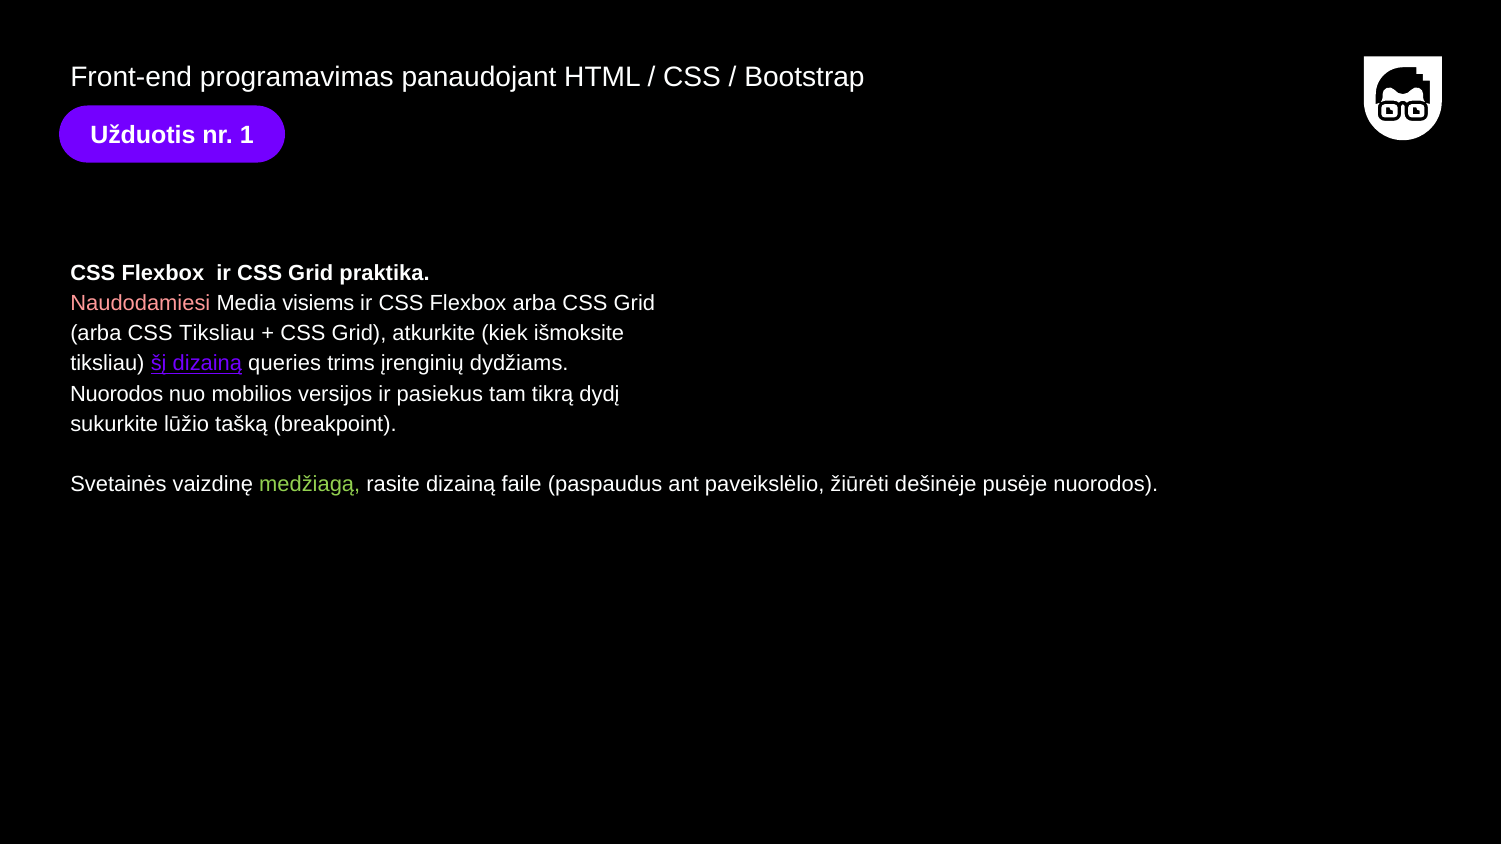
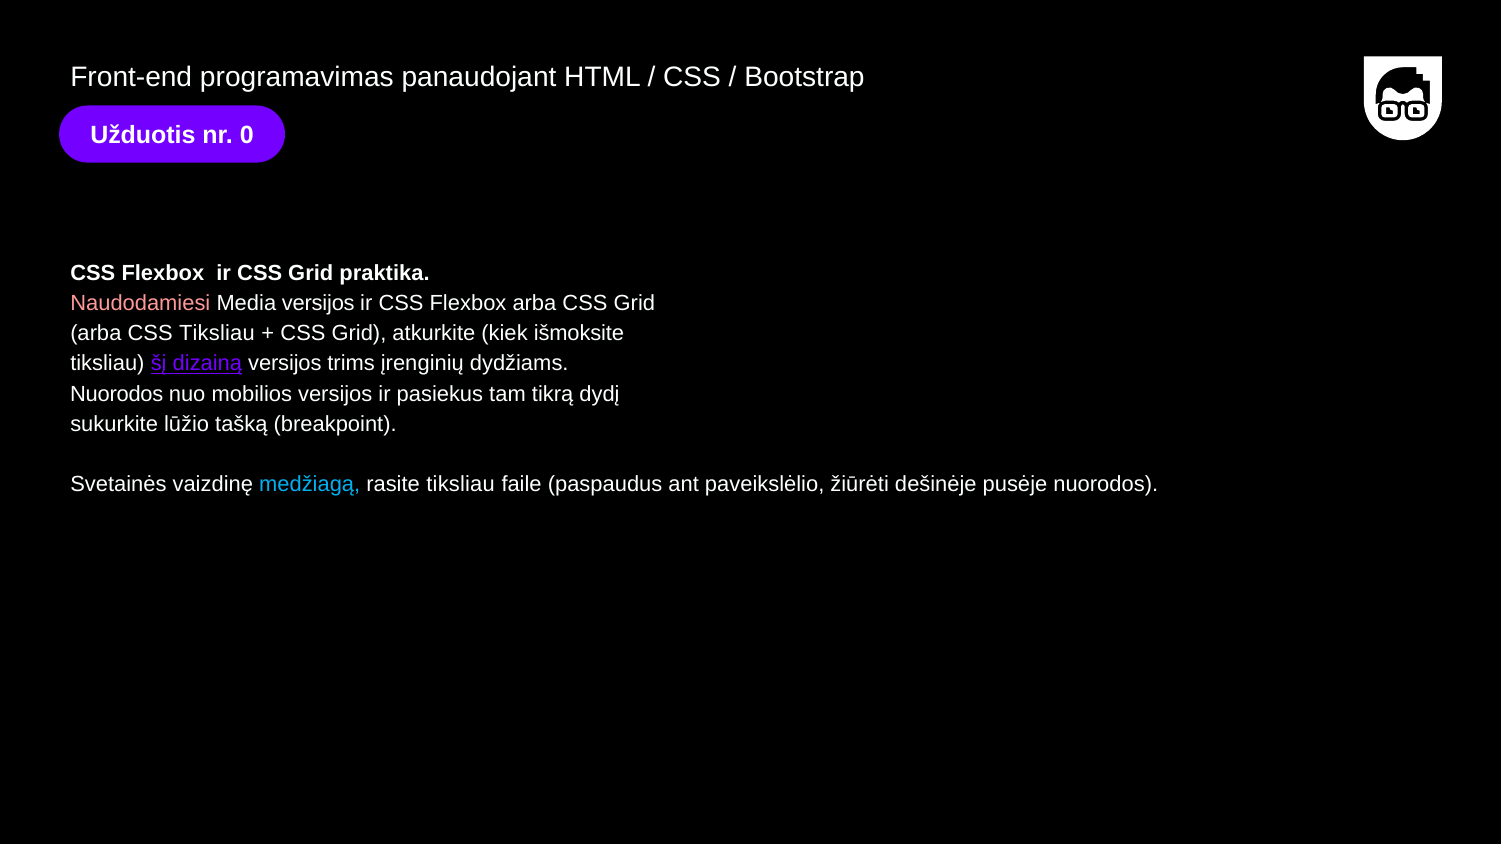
1: 1 -> 0 (247, 136)
Media visiems: visiems -> versijos (318, 304)
dizainą queries: queries -> versijos (285, 364)
medžiagą colour: light green -> light blue (310, 485)
rasite dizainą: dizainą -> tiksliau (461, 485)
